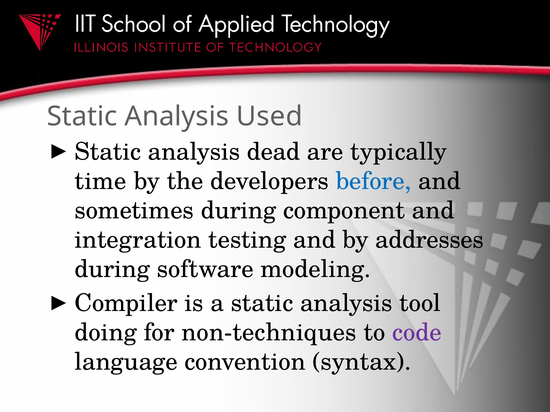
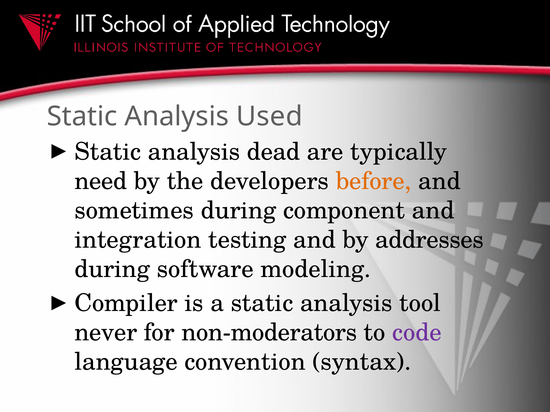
time: time -> need (101, 181)
before colour: blue -> orange (374, 181)
doing: doing -> never (106, 333)
non-techniques: non-techniques -> non-moderators (269, 333)
